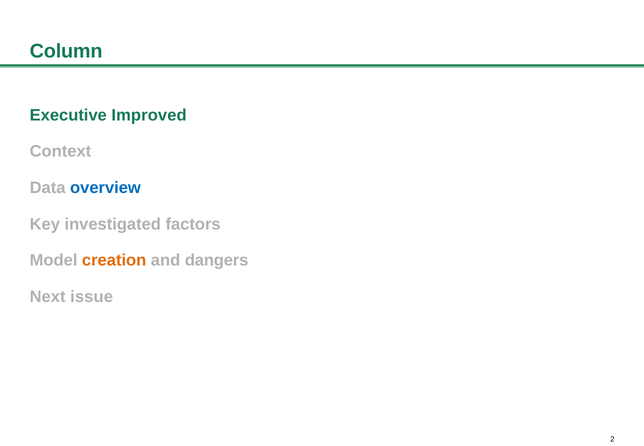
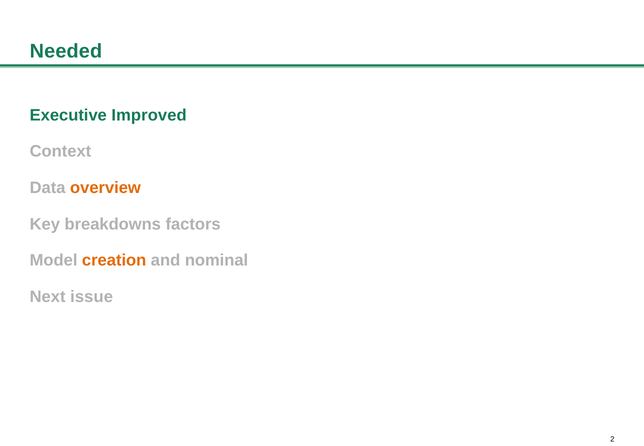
Column: Column -> Needed (66, 51)
overview colour: blue -> orange (105, 188)
investigated: investigated -> breakdowns (113, 224)
dangers: dangers -> nominal (217, 260)
